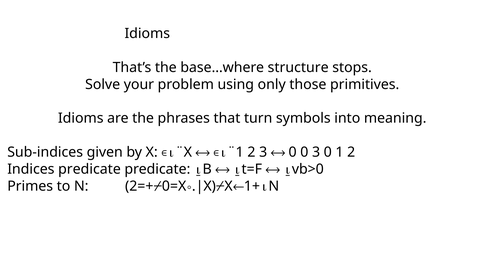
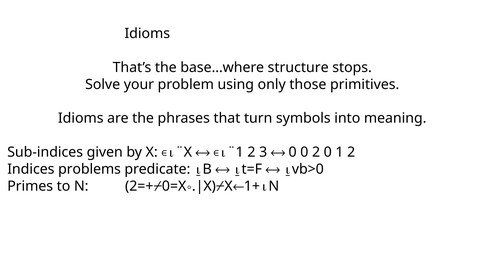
0 3: 3 -> 2 (316, 152)
Indices predicate: predicate -> problems (90, 169)
